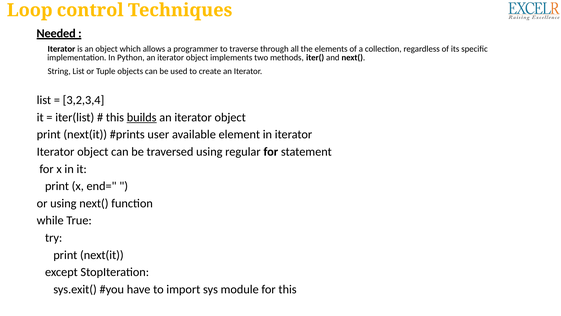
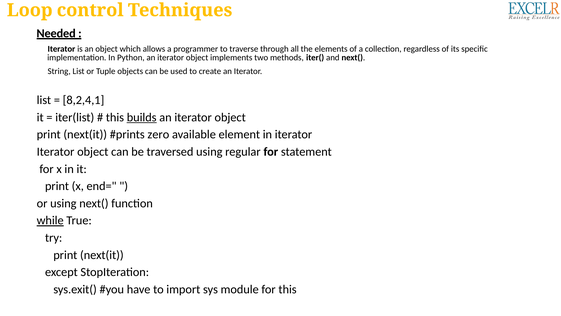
3,2,3,4: 3,2,3,4 -> 8,2,4,1 (84, 100)
user: user -> zero (158, 134)
while underline: none -> present (50, 220)
